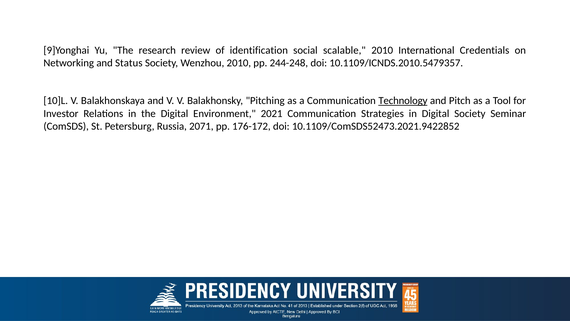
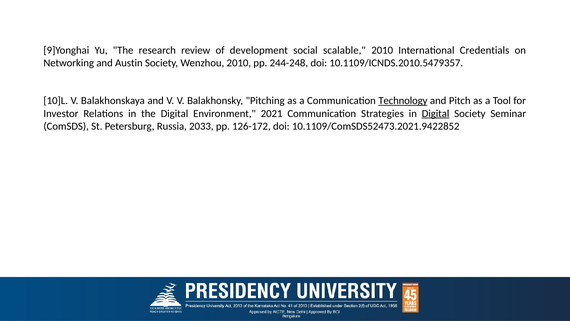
identification: identification -> development (259, 50)
Status: Status -> Austin (129, 63)
Digital underline: none -> present (436, 113)
2071: 2071 -> 2033 (201, 126)
176-172: 176-172 -> 126-172 (251, 126)
